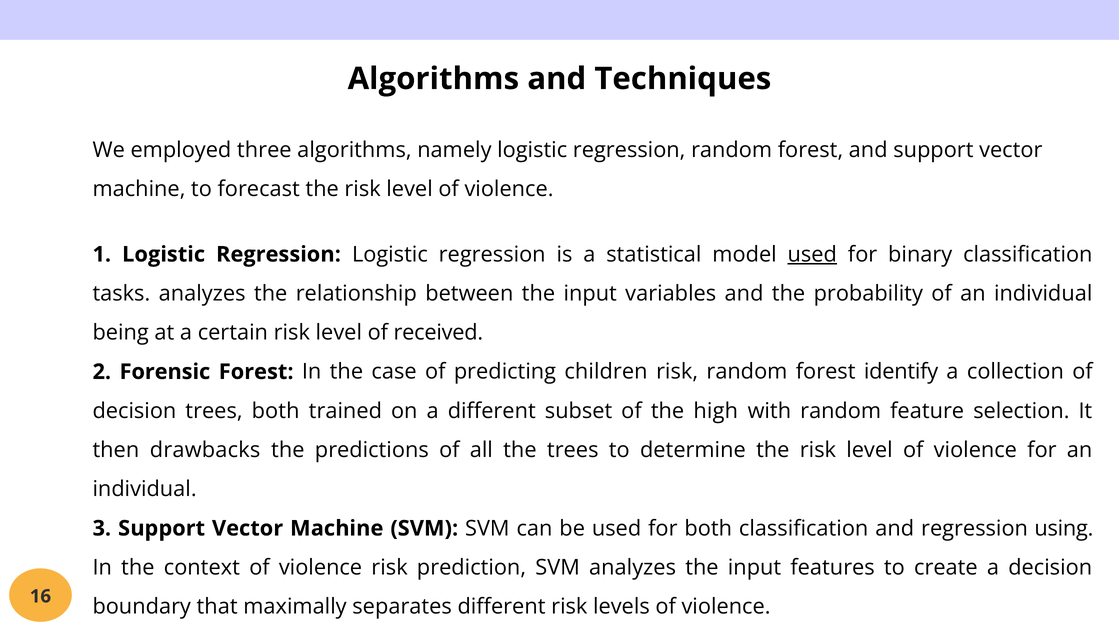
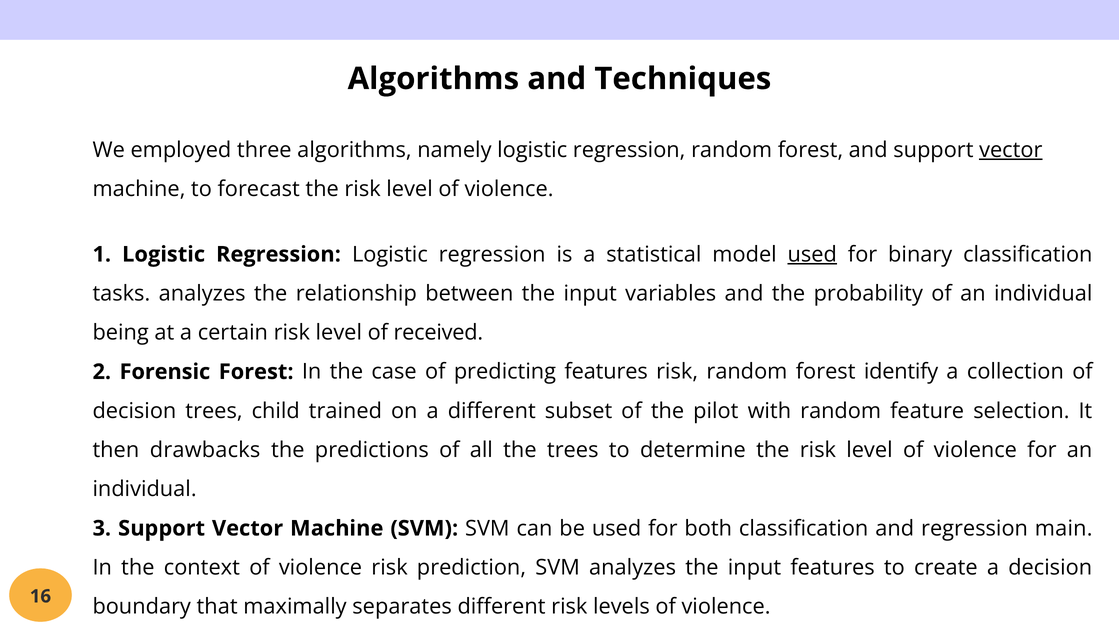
vector underline: none -> present (1011, 150)
predicting children: children -> features (606, 372)
trees both: both -> child (276, 411)
high: high -> pilot (716, 411)
using: using -> main (1064, 529)
